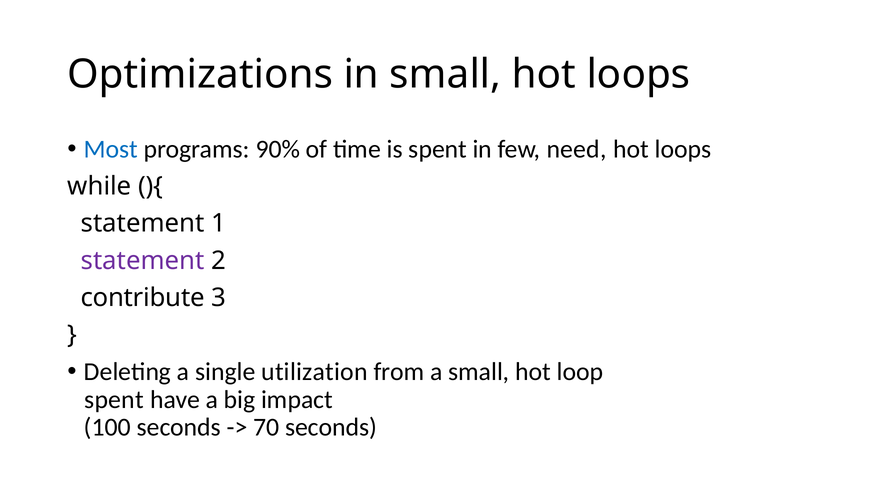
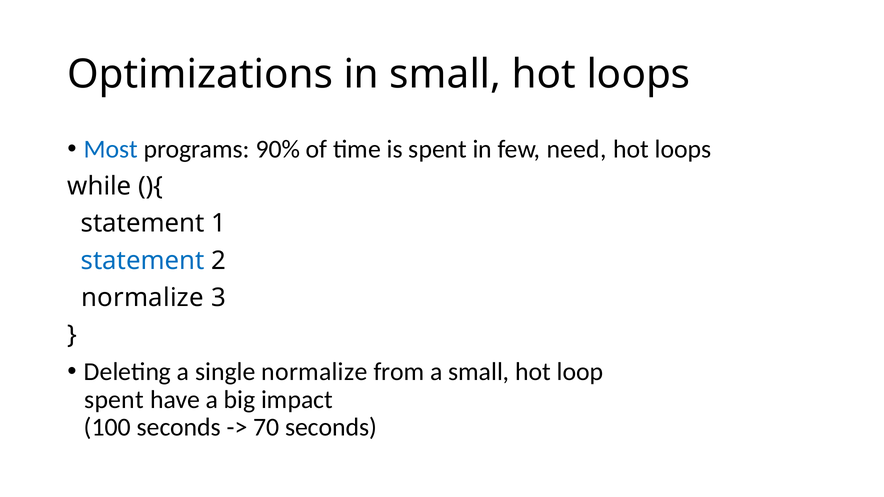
statement colour: purple -> blue (143, 261)
contribute: contribute -> normalize (142, 298)
single utilization: utilization -> normalize (314, 372)
